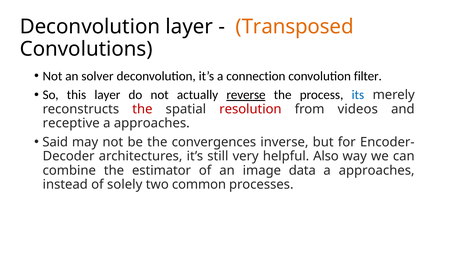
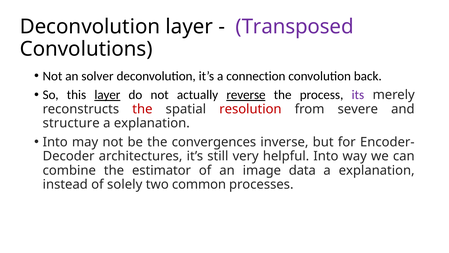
Transposed colour: orange -> purple (295, 27)
filter: filter -> back (368, 76)
layer underline: none -> present (107, 95)
its colour: blue -> purple (358, 95)
videos: videos -> severe (358, 109)
receptive: receptive -> structure (71, 123)
approaches: approaches -> explanation (152, 123)
Said: Said -> Into (55, 142)
helpful Also: Also -> Into (326, 156)
approaches: approaches -> explanation (377, 170)
